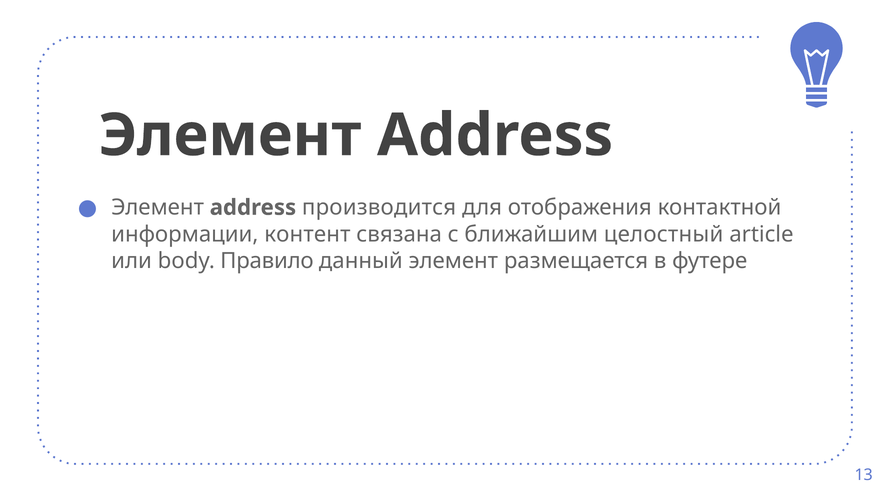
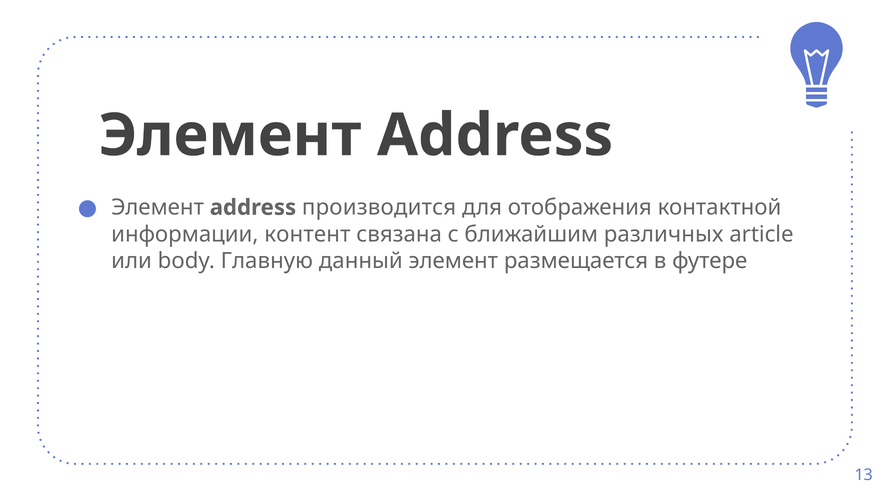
целостный: целостный -> различных (664, 234)
Правило: Правило -> Главную (267, 261)
